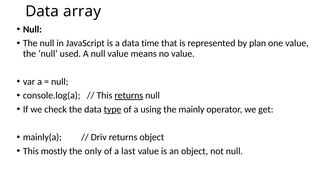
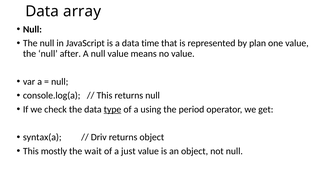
used: used -> after (70, 54)
returns underline: present -> none (129, 95)
mainly: mainly -> period (191, 109)
mainly(a: mainly(a -> syntax(a (42, 137)
only: only -> wait (93, 151)
last: last -> just (128, 151)
